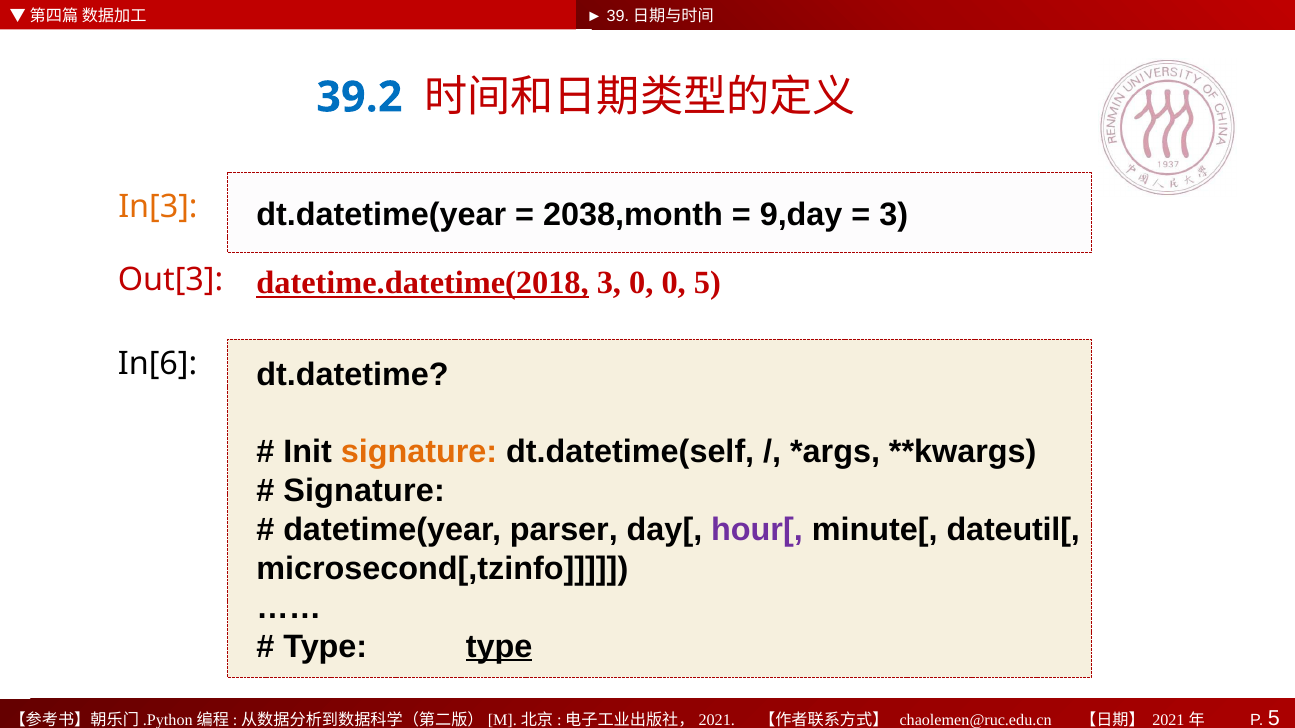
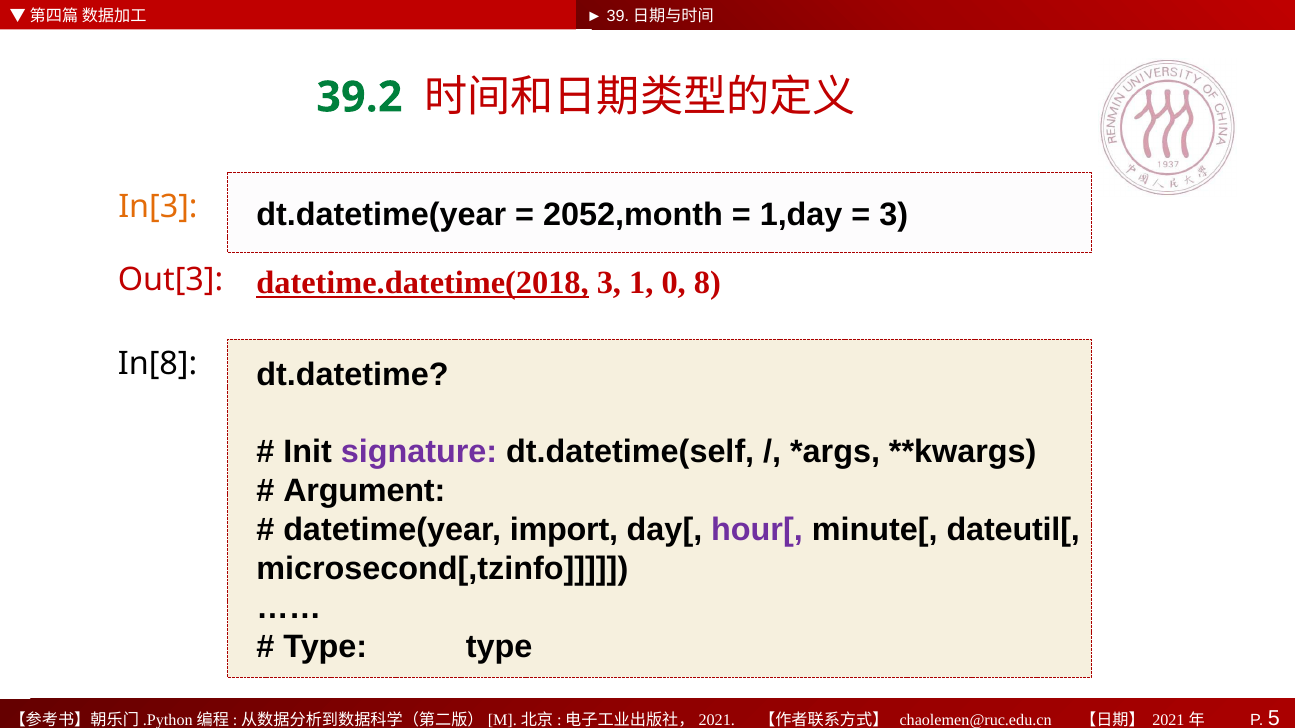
39.2 colour: blue -> green (359, 97)
2038,month: 2038,month -> 2052,month (633, 215)
9,day: 9,day -> 1,day (801, 215)
3 0: 0 -> 1 (641, 283)
0 5: 5 -> 8 (707, 283)
In[6: In[6 -> In[8 (158, 364)
signature colour: orange -> purple (419, 452)
Signature: Signature -> Argument (364, 491)
parser: parser -> import (564, 530)
type underline: present -> none (499, 647)
